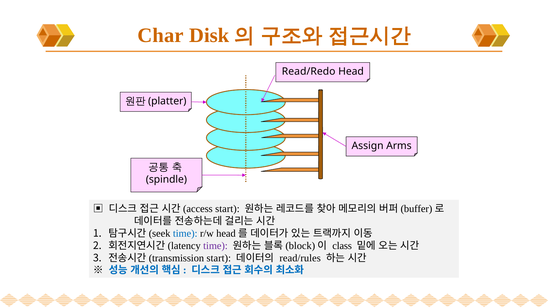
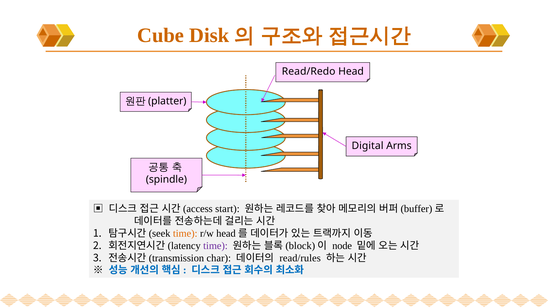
Char: Char -> Cube (161, 35)
Assign: Assign -> Digital (368, 146)
time colour: blue -> orange (185, 233)
class: class -> node (342, 246)
start: start -> char (219, 258)
